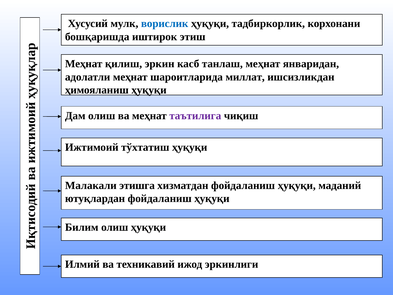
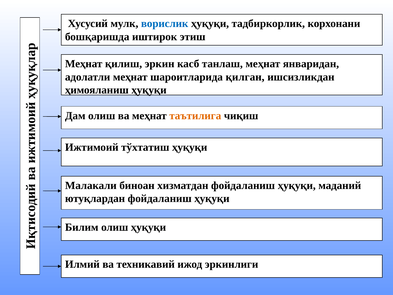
миллат: миллат -> қилган (245, 77)
таътилига colour: purple -> orange (195, 116)
этишга: этишга -> биноан (137, 185)
